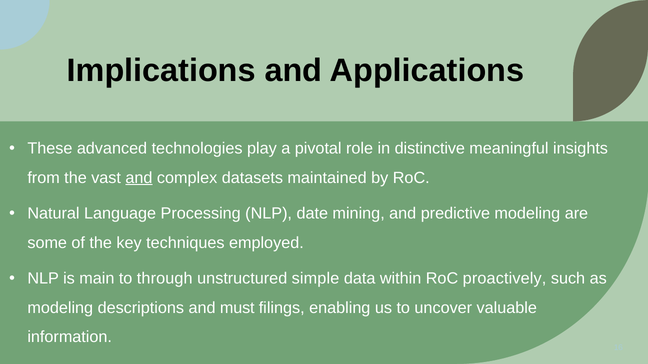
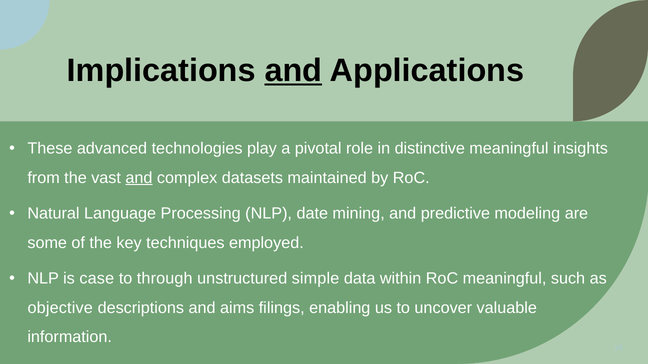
and underline: none -> present (293, 71)
main: main -> case (97, 279)
RoC proactively: proactively -> meaningful (505, 279)
modeling: modeling -> objective (60, 308)
must: must -> aims (237, 308)
